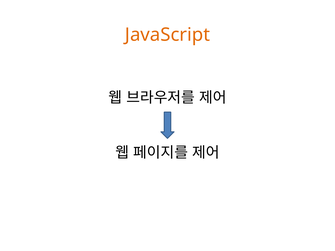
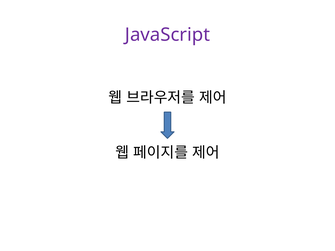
JavaScript colour: orange -> purple (168, 35)
